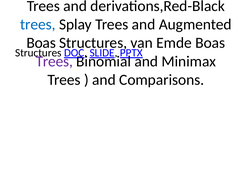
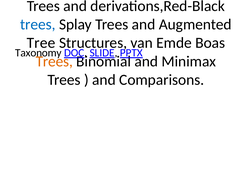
Boas: Boas -> Tree (41, 43)
Structures: Structures -> Taxonomy (38, 53)
Trees colour: purple -> orange (54, 61)
